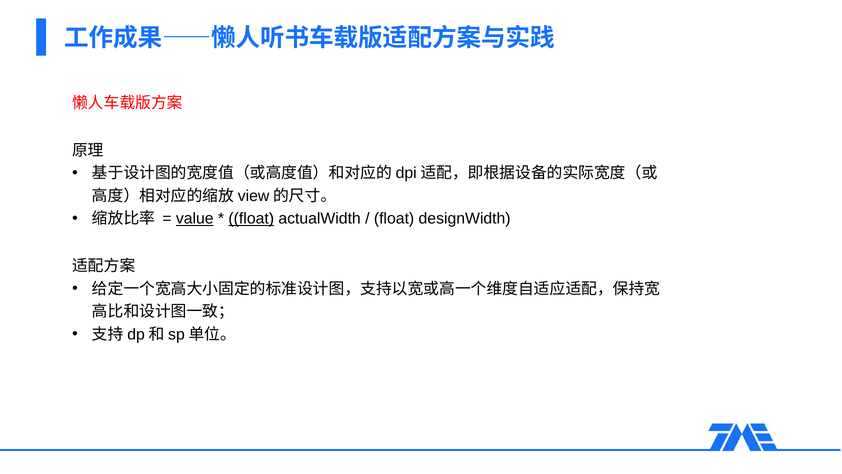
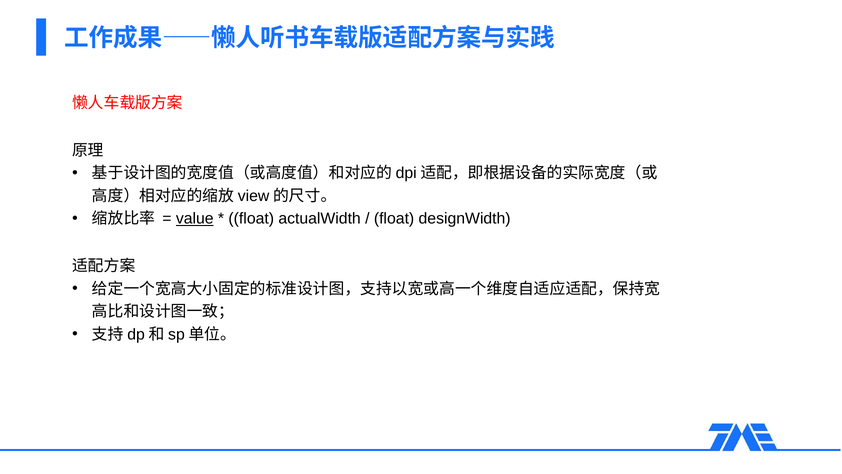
float underline: present -> none (251, 219)
